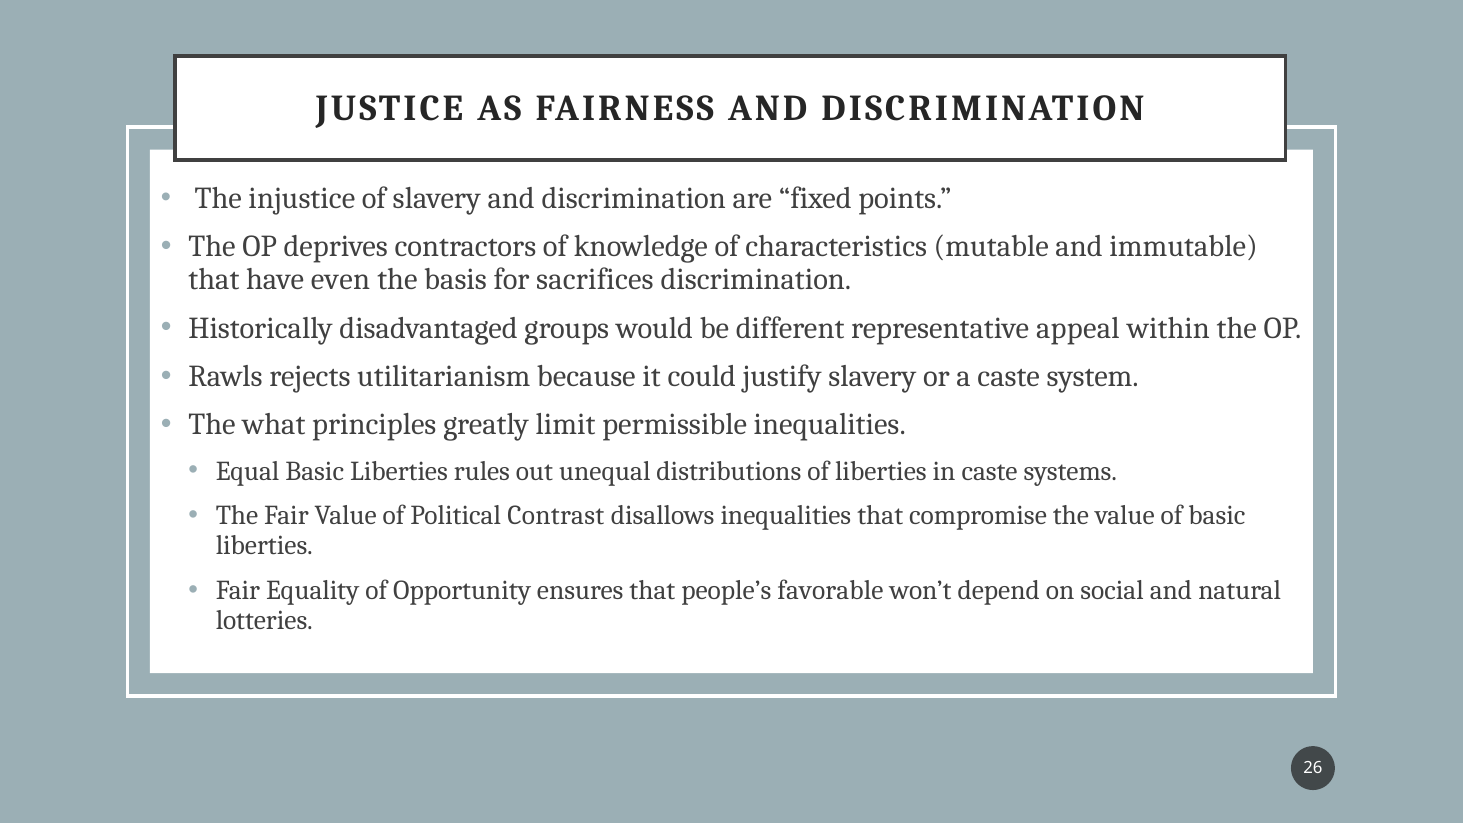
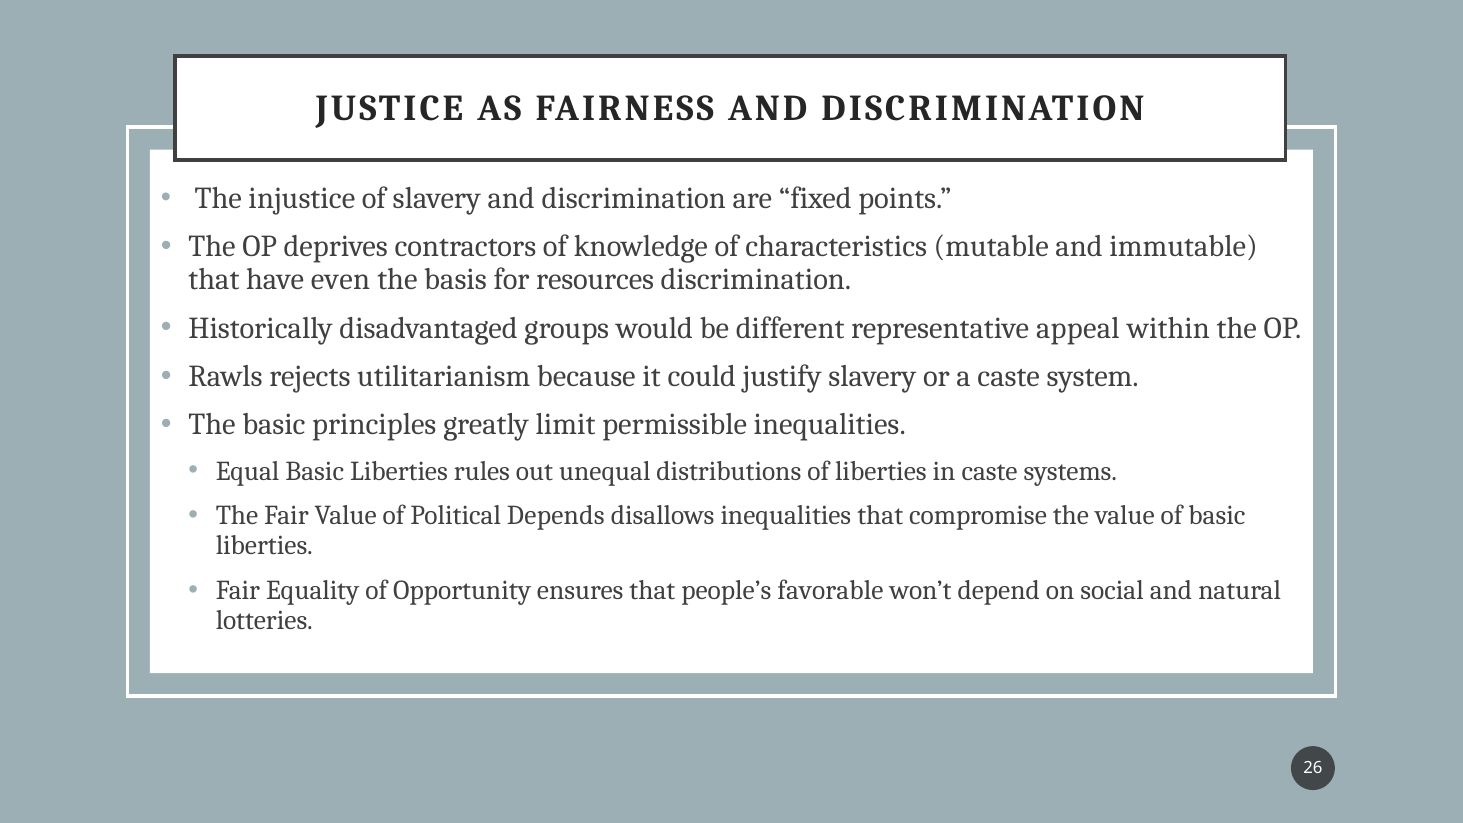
sacrifices: sacrifices -> resources (595, 280)
The what: what -> basic (274, 424)
Contrast: Contrast -> Depends (556, 516)
